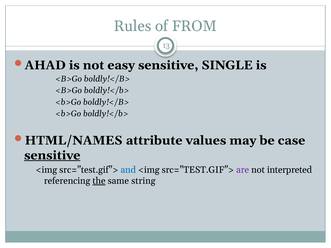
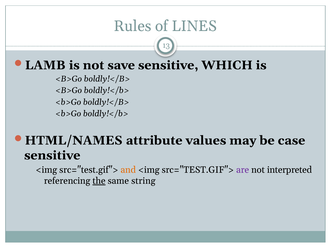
FROM: FROM -> LINES (194, 26)
AHAD: AHAD -> LAMB (45, 65)
easy: easy -> save (121, 65)
SINGLE: SINGLE -> WHICH (227, 65)
sensitive underline: present -> none (52, 155)
and colour: blue -> orange (128, 170)
